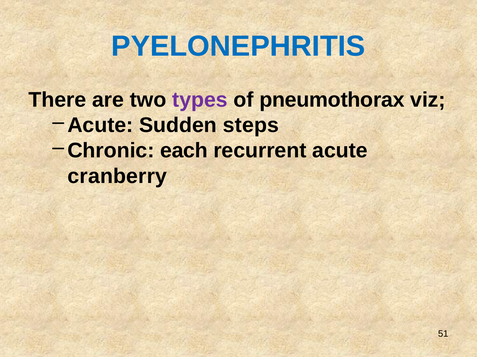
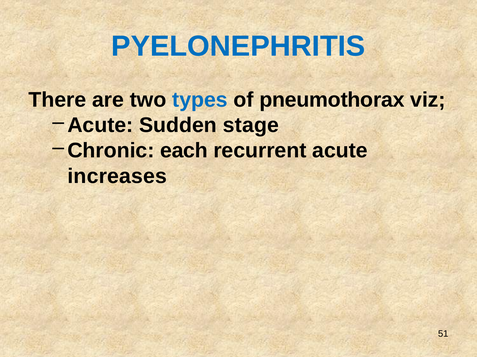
types colour: purple -> blue (200, 100)
steps: steps -> stage (251, 126)
cranberry: cranberry -> increases (117, 176)
